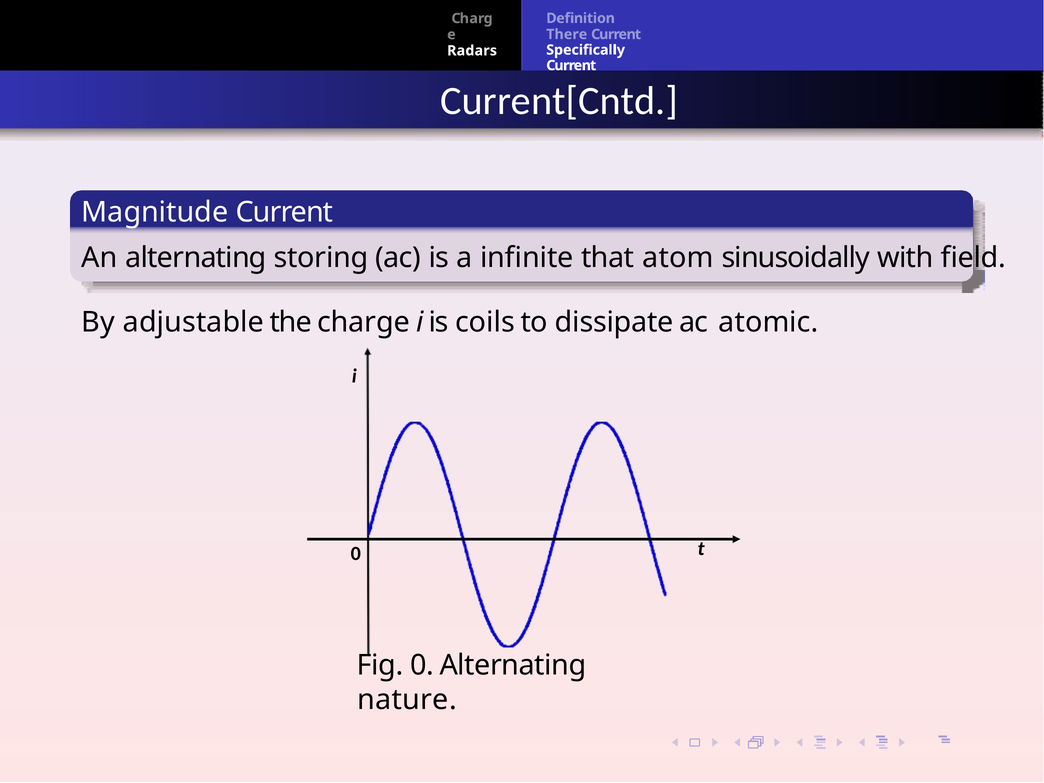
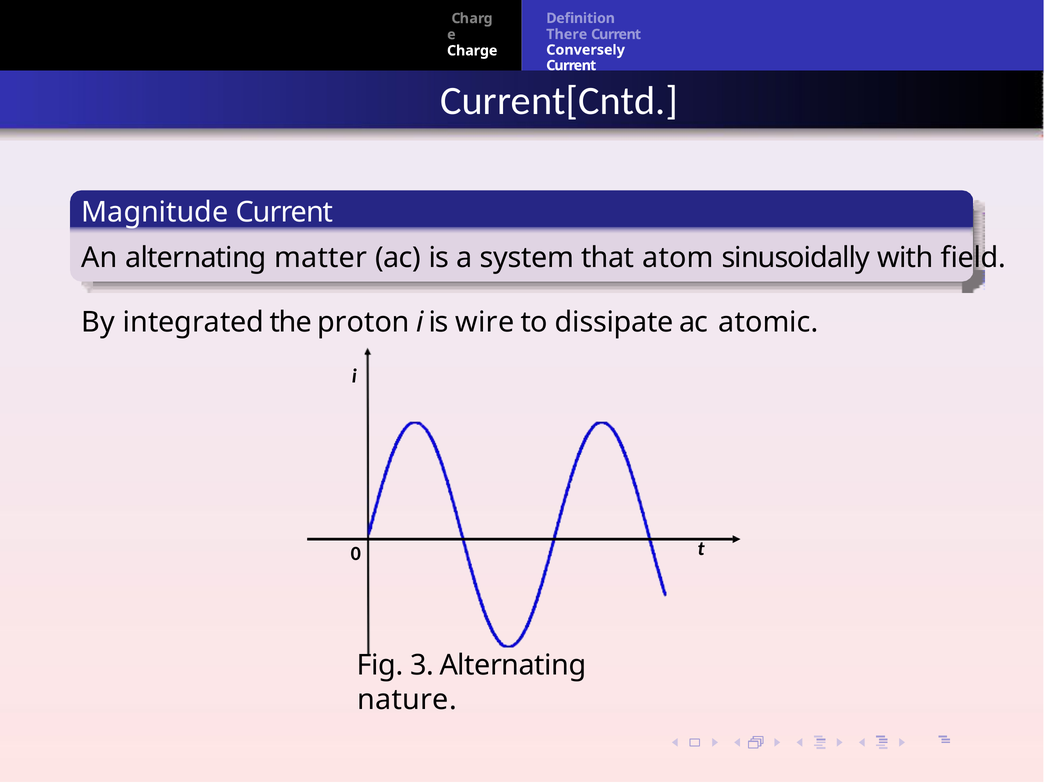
Specifically: Specifically -> Conversely (586, 50)
Radars: Radars -> Charge (472, 51)
storing: storing -> matter (321, 258)
infinite: infinite -> system (527, 258)
adjustable: adjustable -> integrated (194, 322)
charge: charge -> proton (363, 322)
coils: coils -> wire (485, 322)
Fig 0: 0 -> 3 (422, 666)
